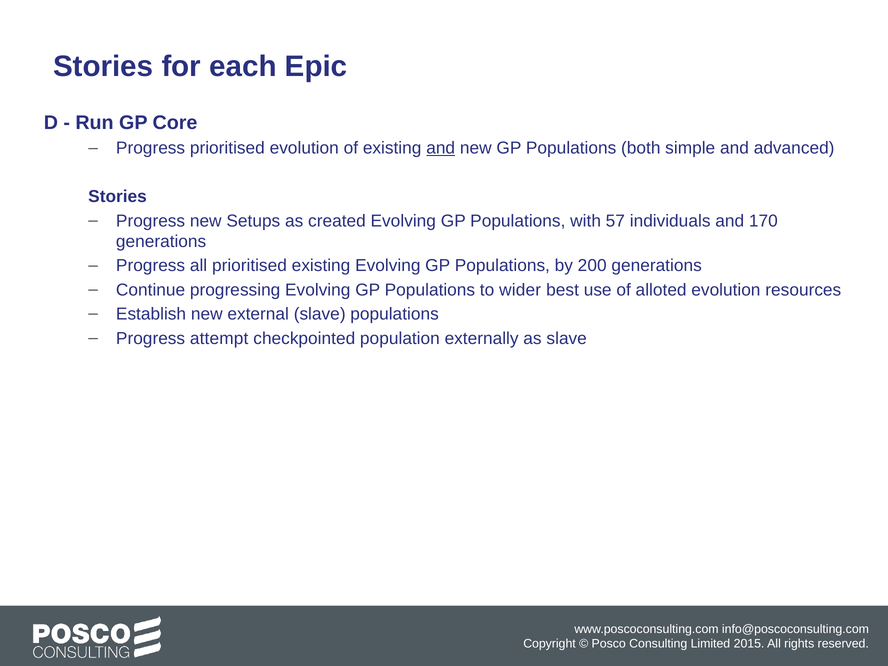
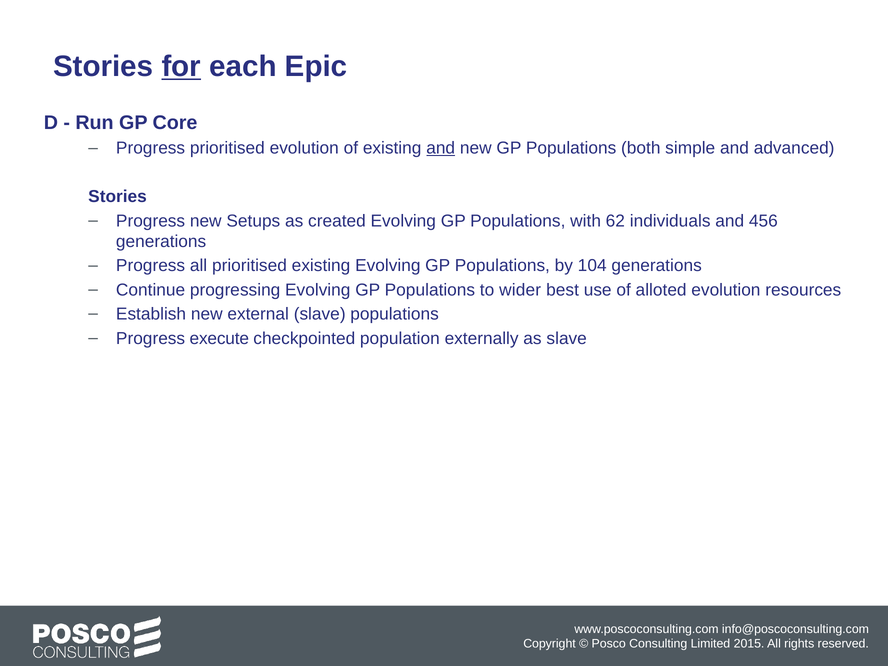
for underline: none -> present (181, 66)
57: 57 -> 62 (615, 221)
170: 170 -> 456 (763, 221)
200: 200 -> 104 (592, 266)
attempt: attempt -> execute (219, 338)
